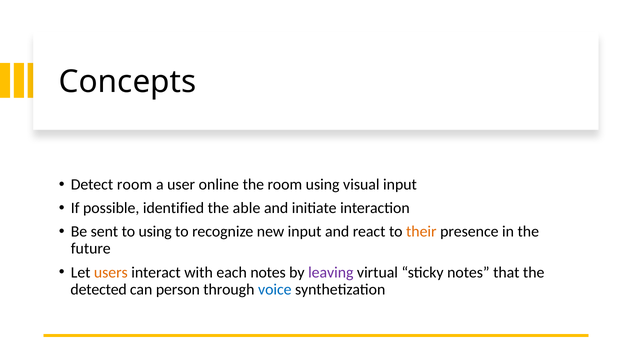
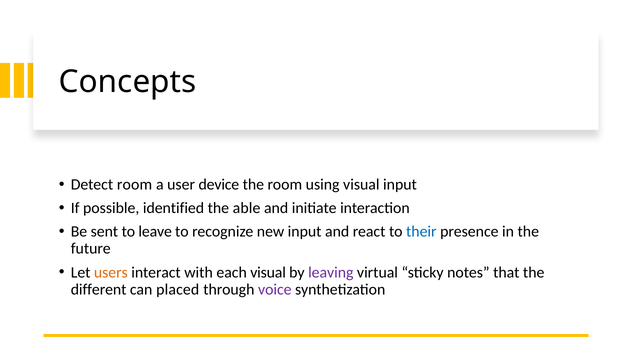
online: online -> device (219, 185)
to using: using -> leave (155, 232)
their colour: orange -> blue (421, 232)
each notes: notes -> visual (268, 273)
detected: detected -> different (99, 290)
person: person -> placed (178, 290)
voice colour: blue -> purple (275, 290)
